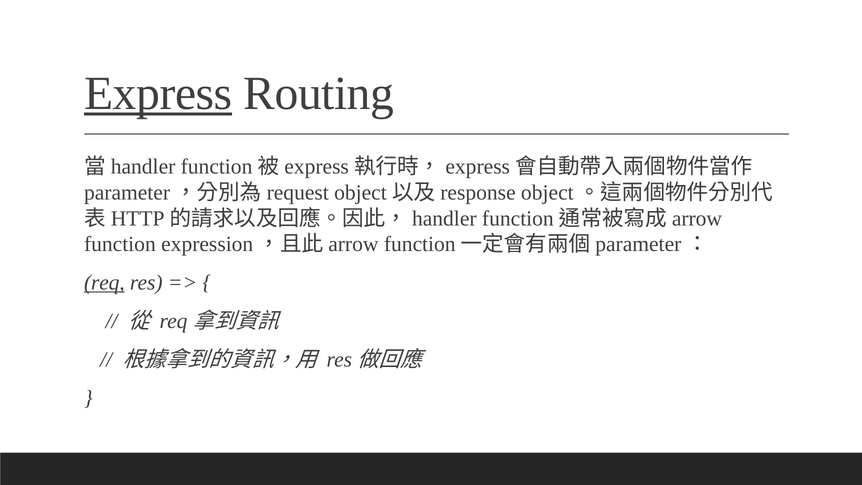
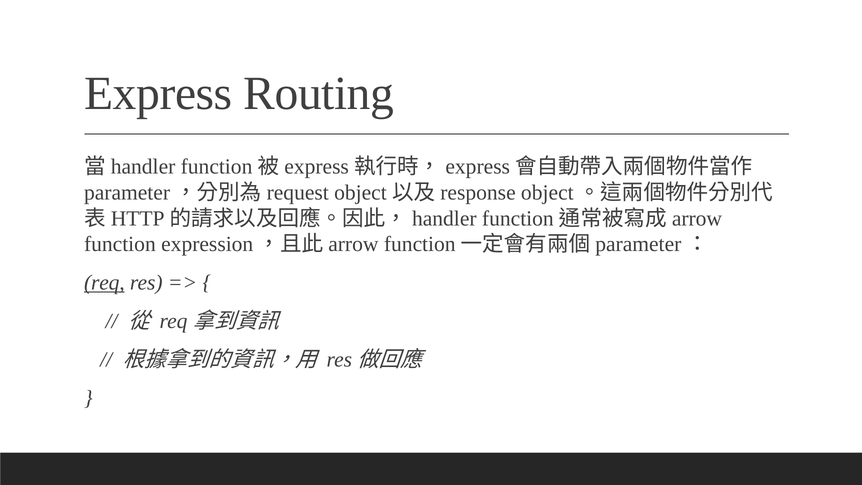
Express underline: present -> none (158, 94)
